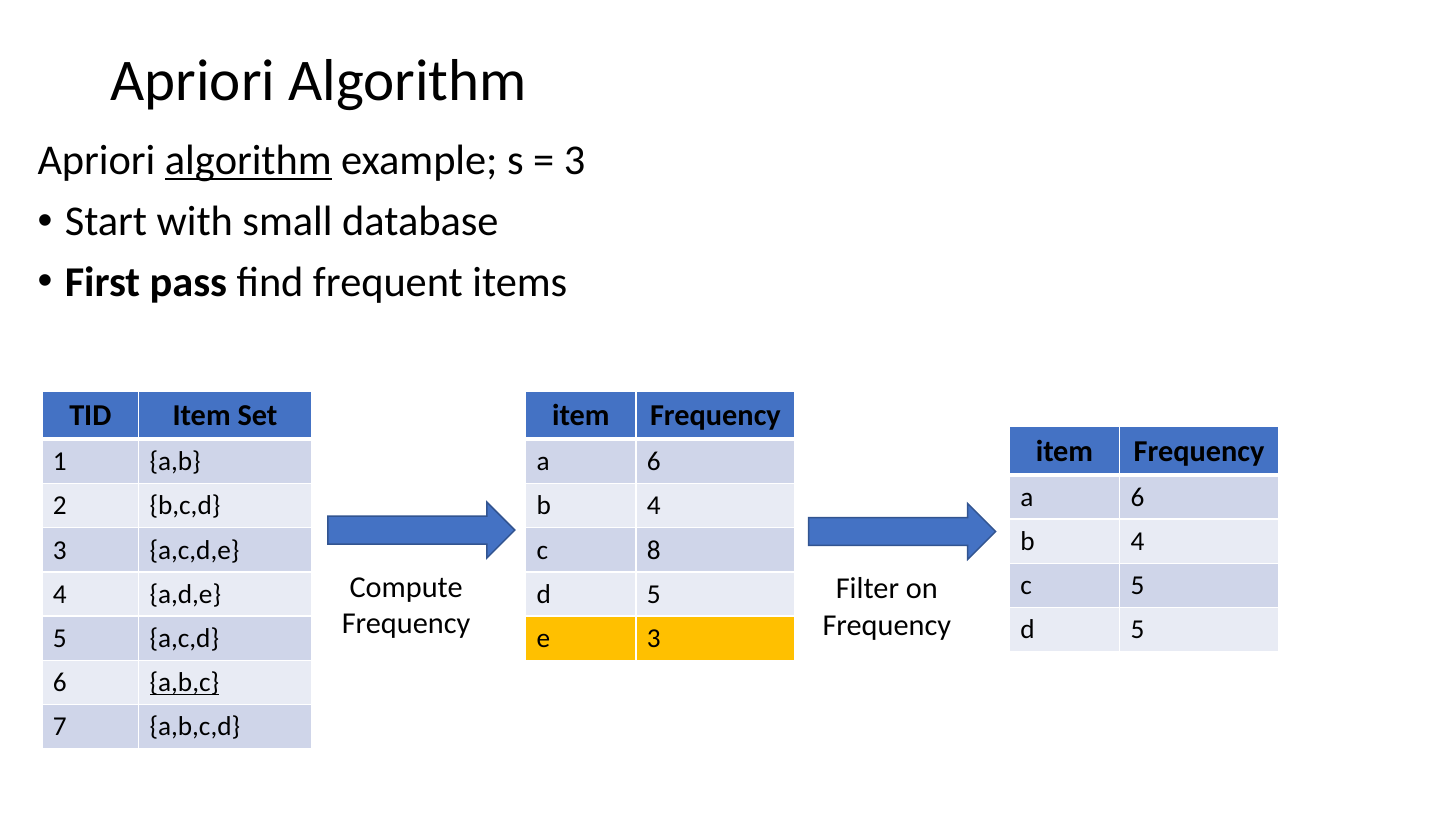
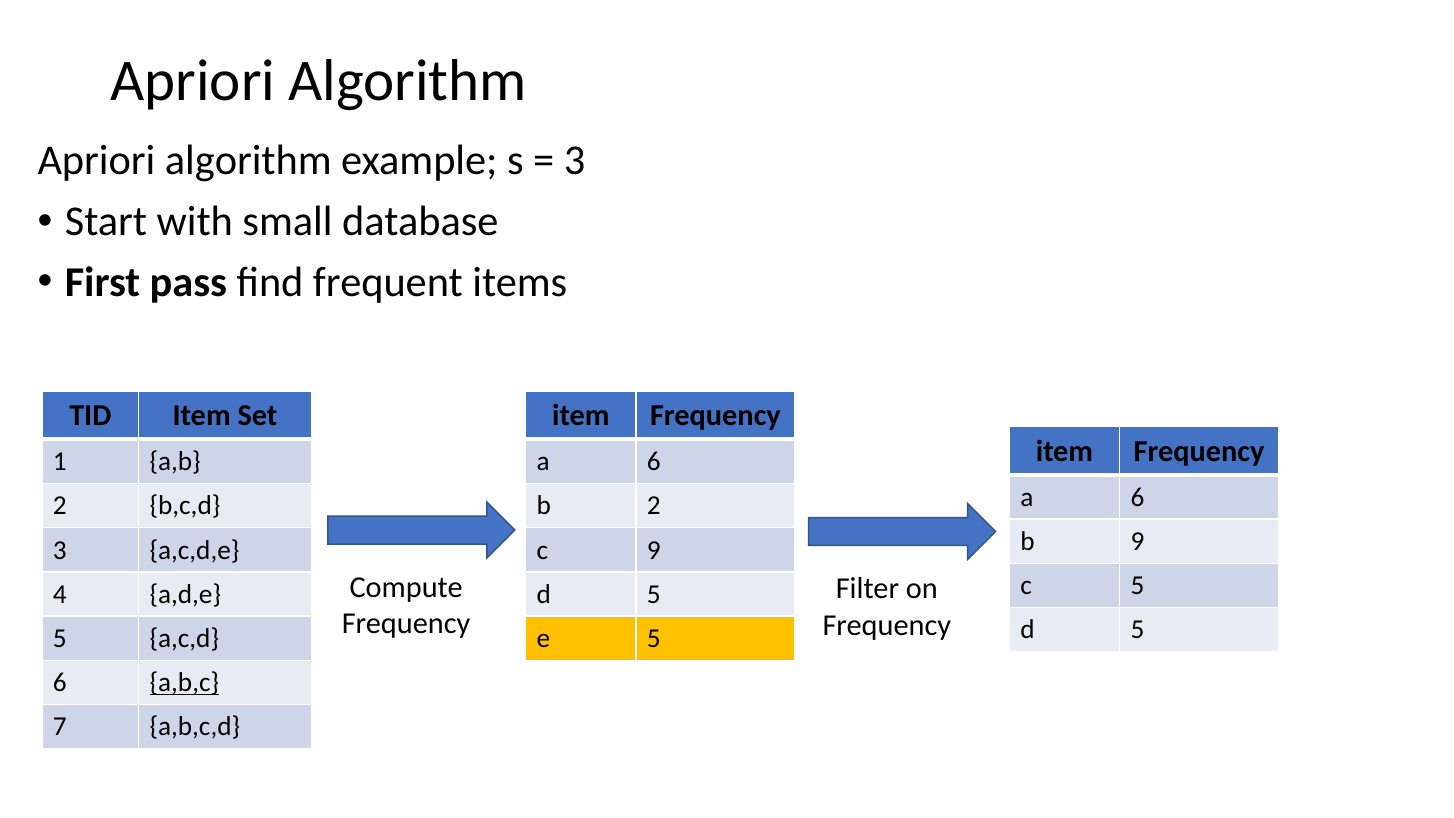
algorithm underline: present -> none (248, 161)
4: 4 -> 2 (654, 506)
4: 4 -> 9 (1137, 541)
c 8: 8 -> 9 (654, 550)
e 3: 3 -> 5 (654, 638)
